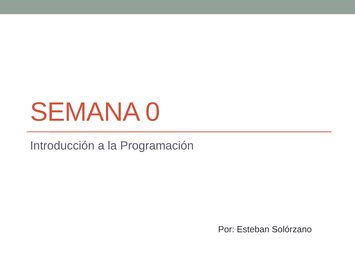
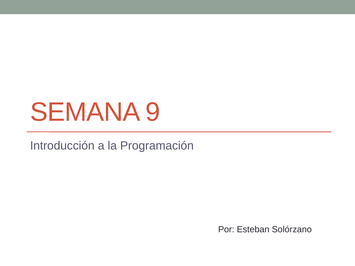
0: 0 -> 9 (153, 112)
